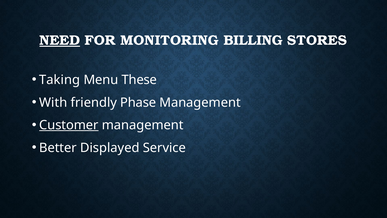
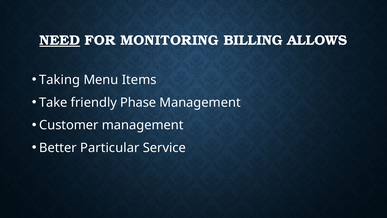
STORES: STORES -> ALLOWS (317, 40)
These: These -> Items (139, 80)
With: With -> Take (53, 102)
Customer underline: present -> none (69, 125)
Displayed: Displayed -> Particular (110, 148)
